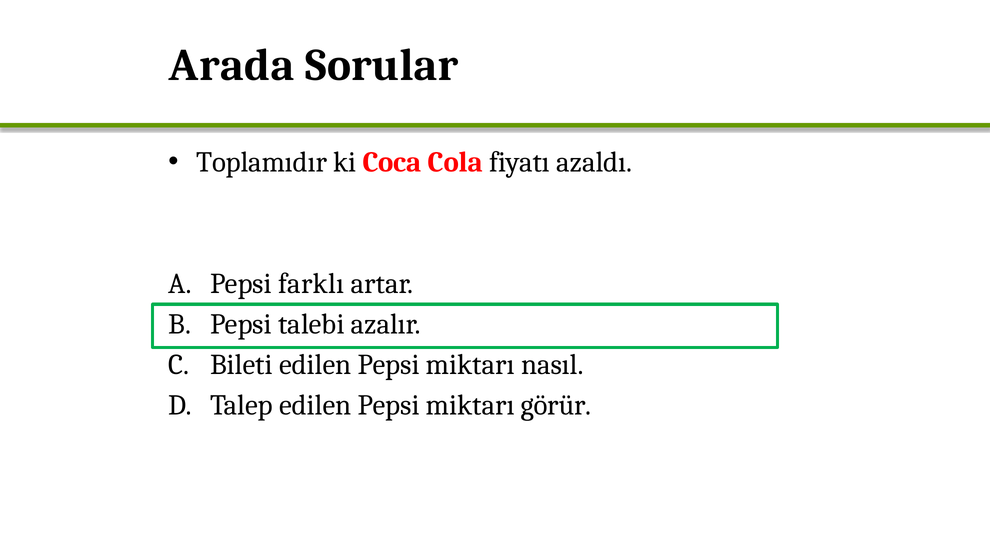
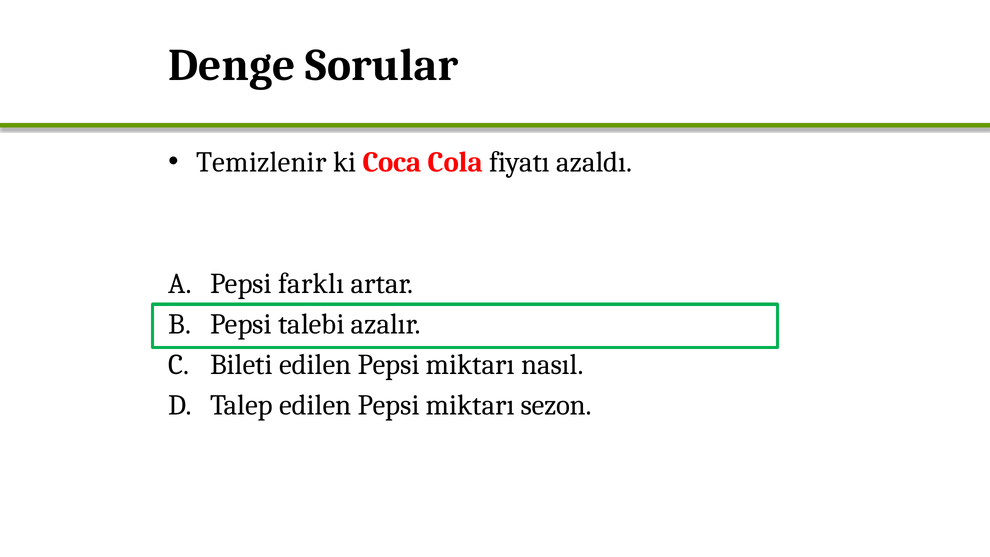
Arada: Arada -> Denge (232, 65)
Toplamıdır: Toplamıdır -> Temizlenir (261, 162)
görür: görür -> sezon (556, 405)
